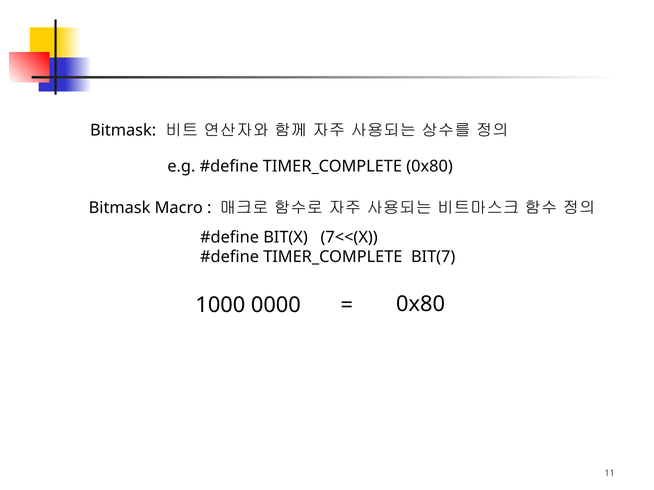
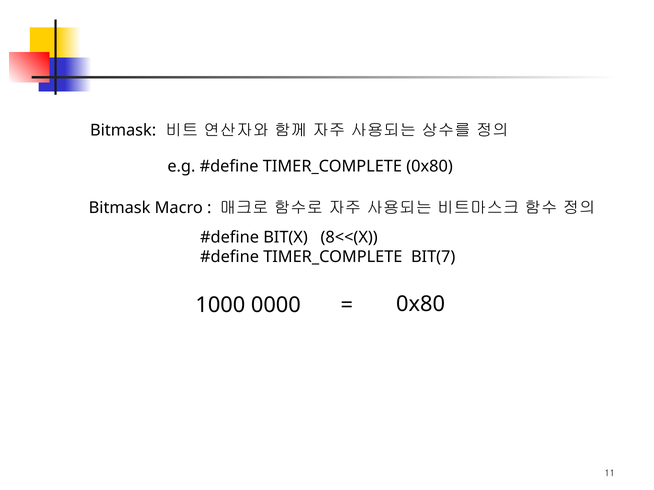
7<<(X: 7<<(X -> 8<<(X (349, 237)
